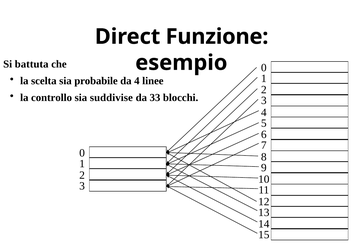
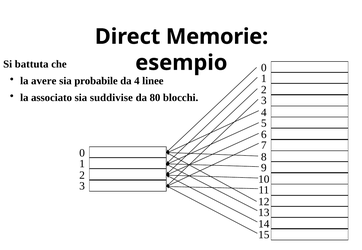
Funzione: Funzione -> Memorie (217, 37)
scelta: scelta -> avere (44, 81)
controllo: controllo -> associato (52, 98)
33: 33 -> 80 (155, 98)
